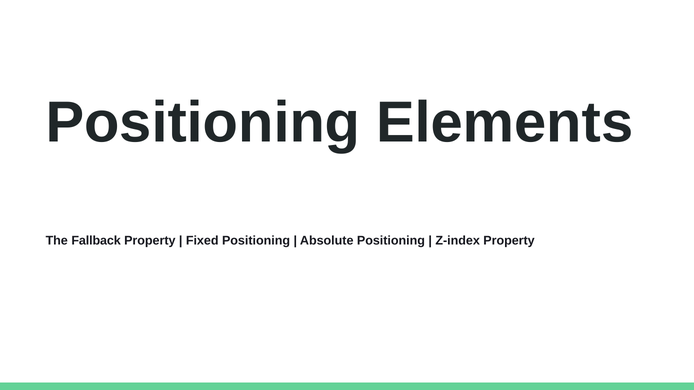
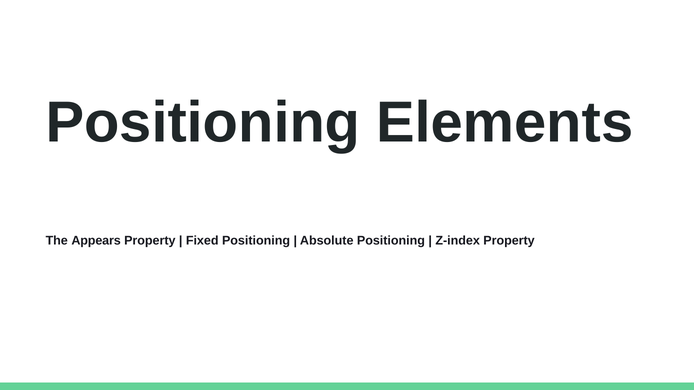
Fallback: Fallback -> Appears (96, 241)
